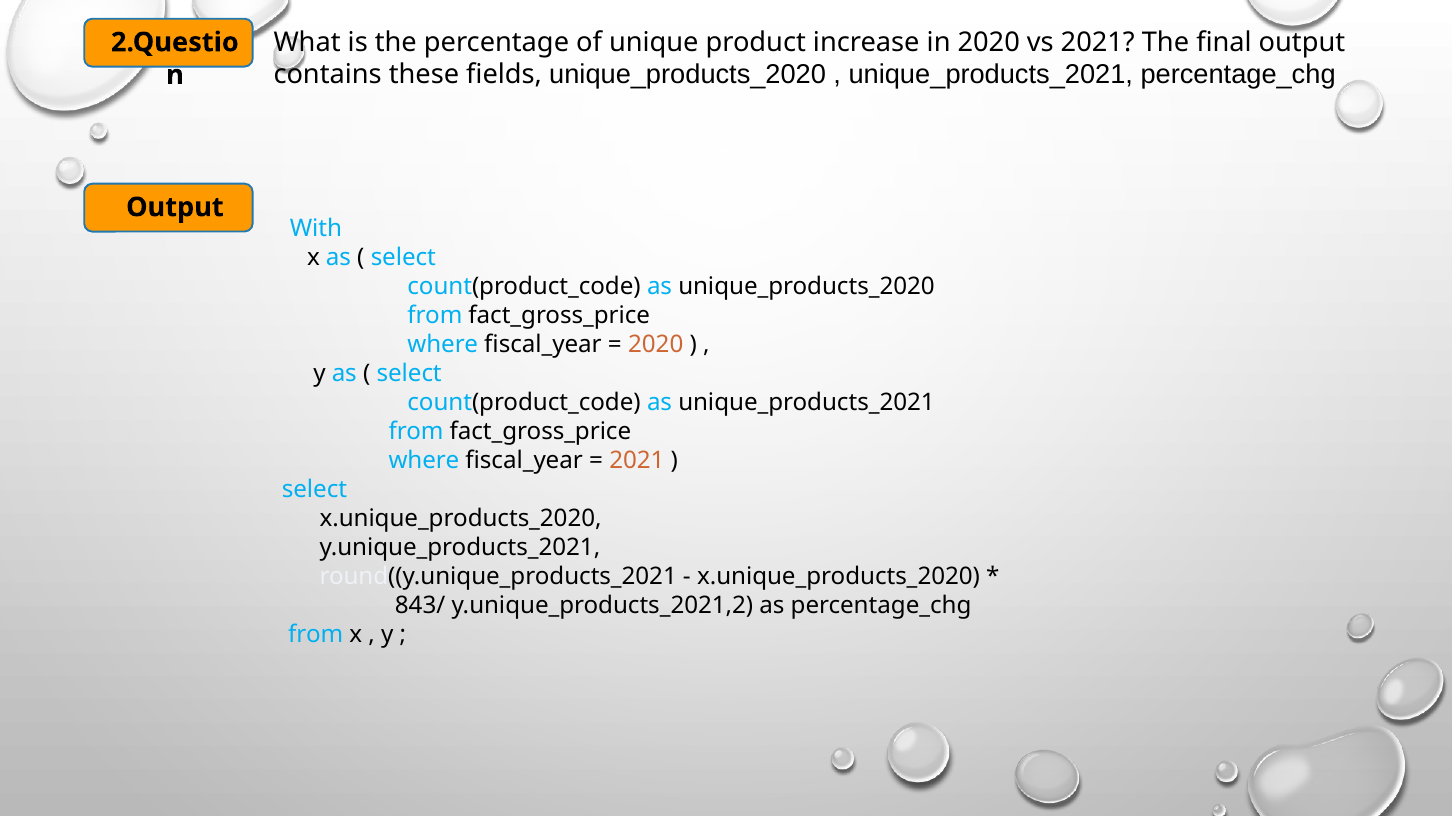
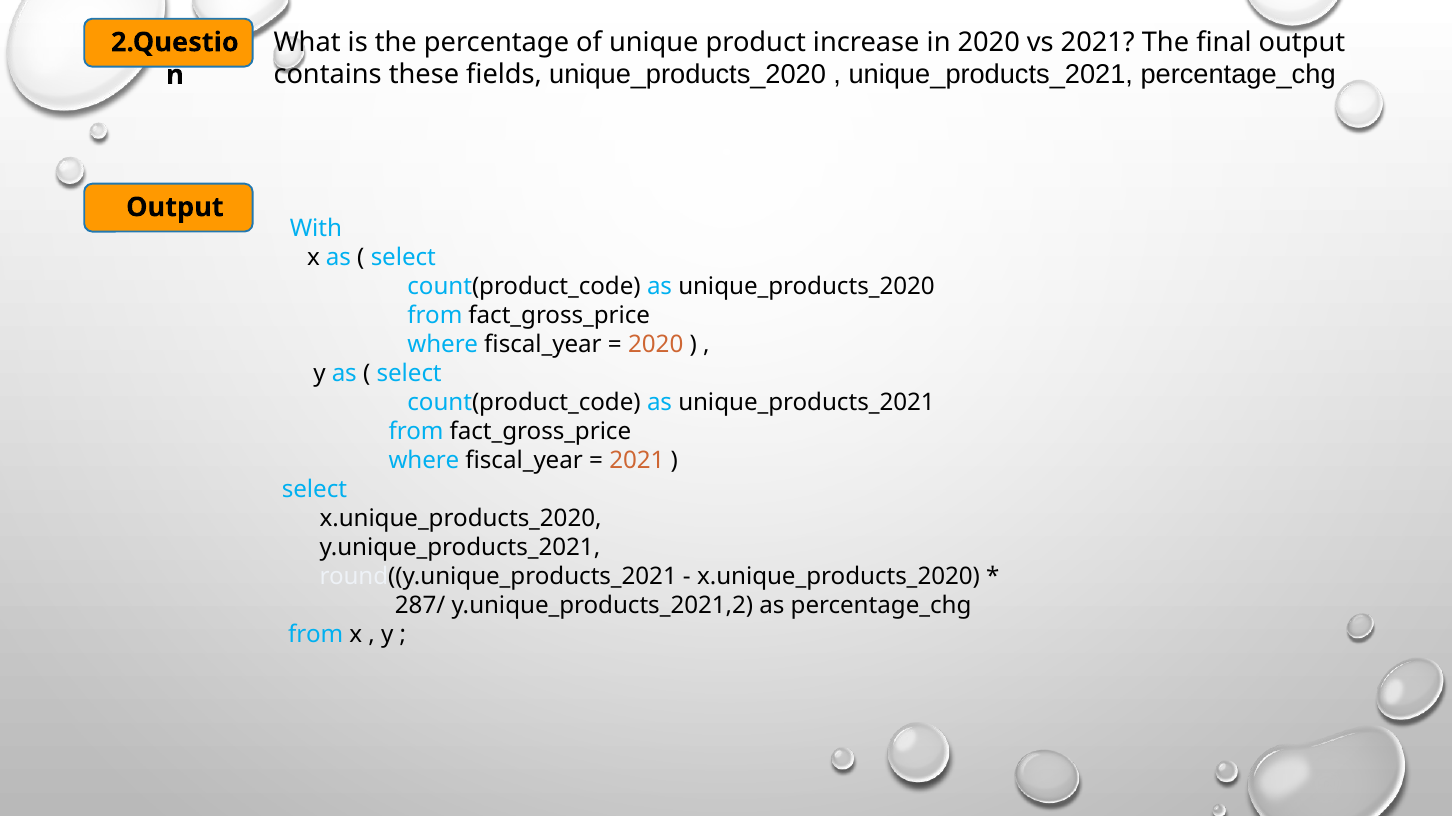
843/: 843/ -> 287/ (420, 606)
